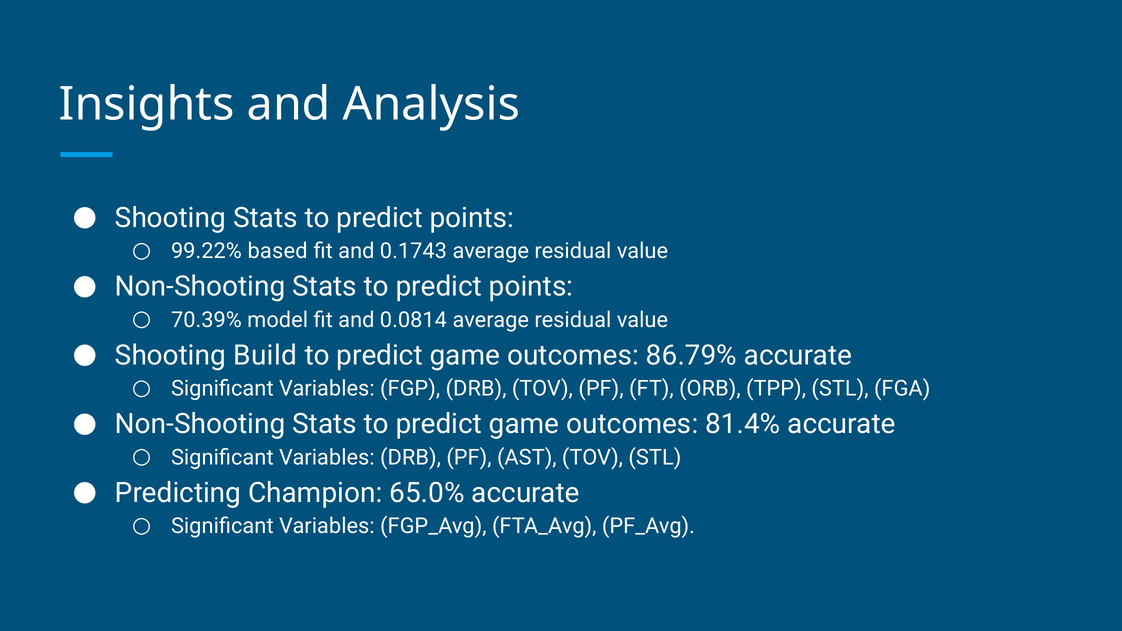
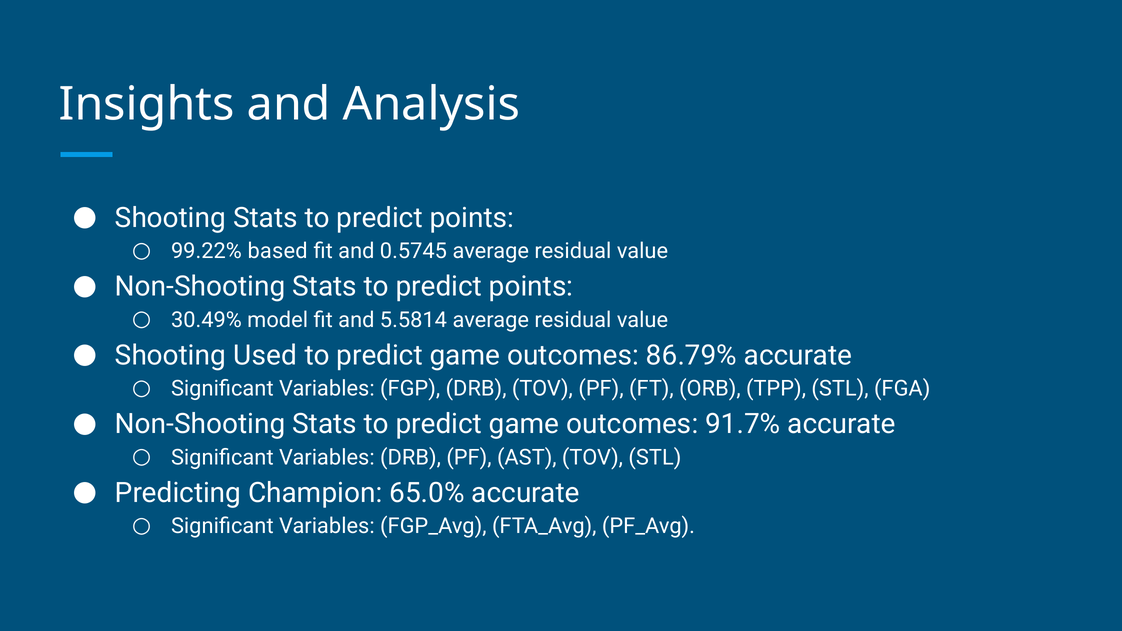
0.1743: 0.1743 -> 0.5745 (413, 251)
70.39%: 70.39% -> 30.49% (206, 320)
0.0814: 0.0814 -> 5.5814 (413, 320)
Build: Build -> Used (265, 355)
81.4%: 81.4% -> 91.7% (743, 424)
